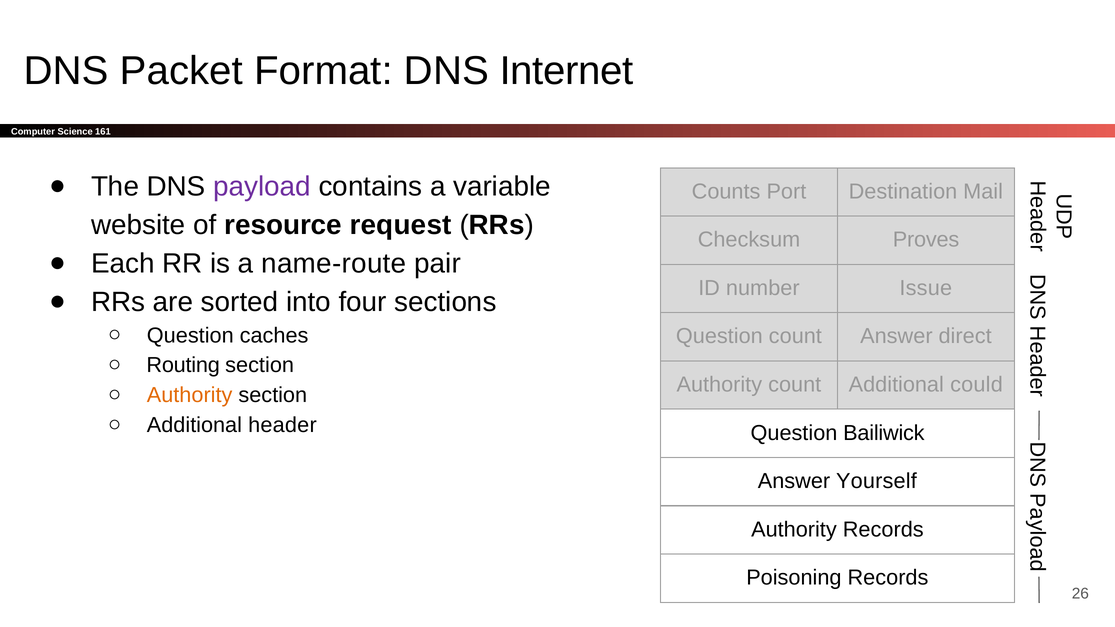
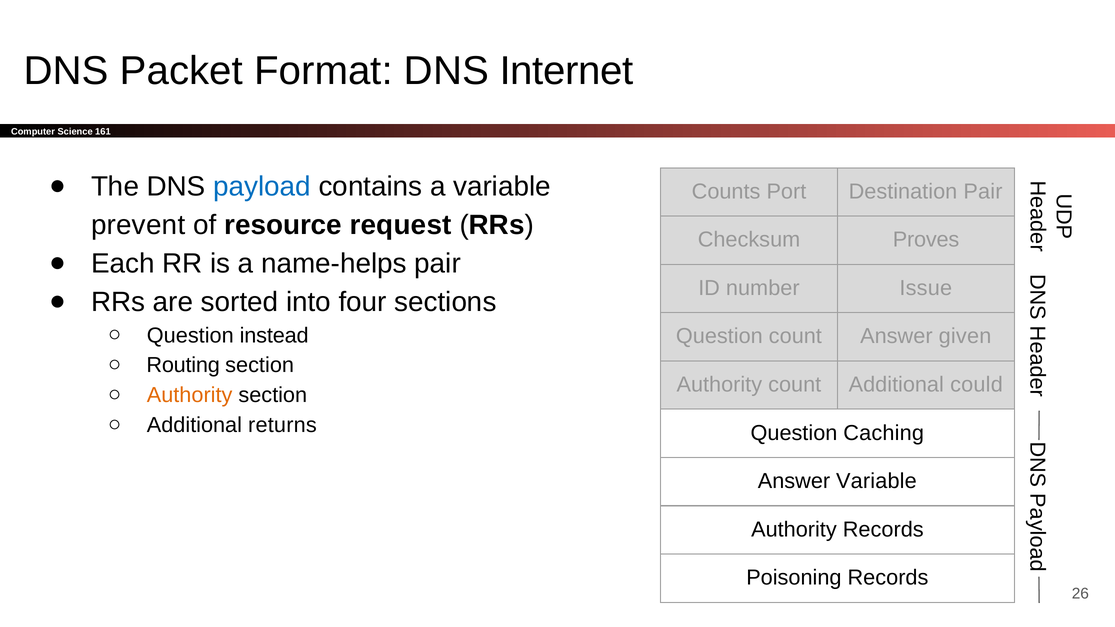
payload colour: purple -> blue (262, 187)
Destination Mail: Mail -> Pair (983, 192)
website: website -> prevent (138, 225)
name-route: name-route -> name-helps (334, 264)
caches: caches -> instead (274, 335)
direct: direct -> given (965, 336)
header: header -> returns (282, 425)
Bailiwick: Bailiwick -> Caching (884, 433)
Answer Yourself: Yourself -> Variable (876, 481)
